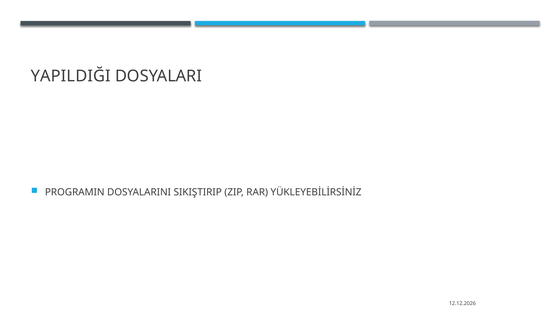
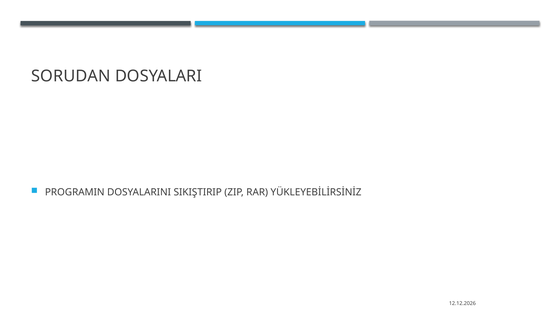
YAPILDIĞI: YAPILDIĞI -> SORUDAN (71, 76)
